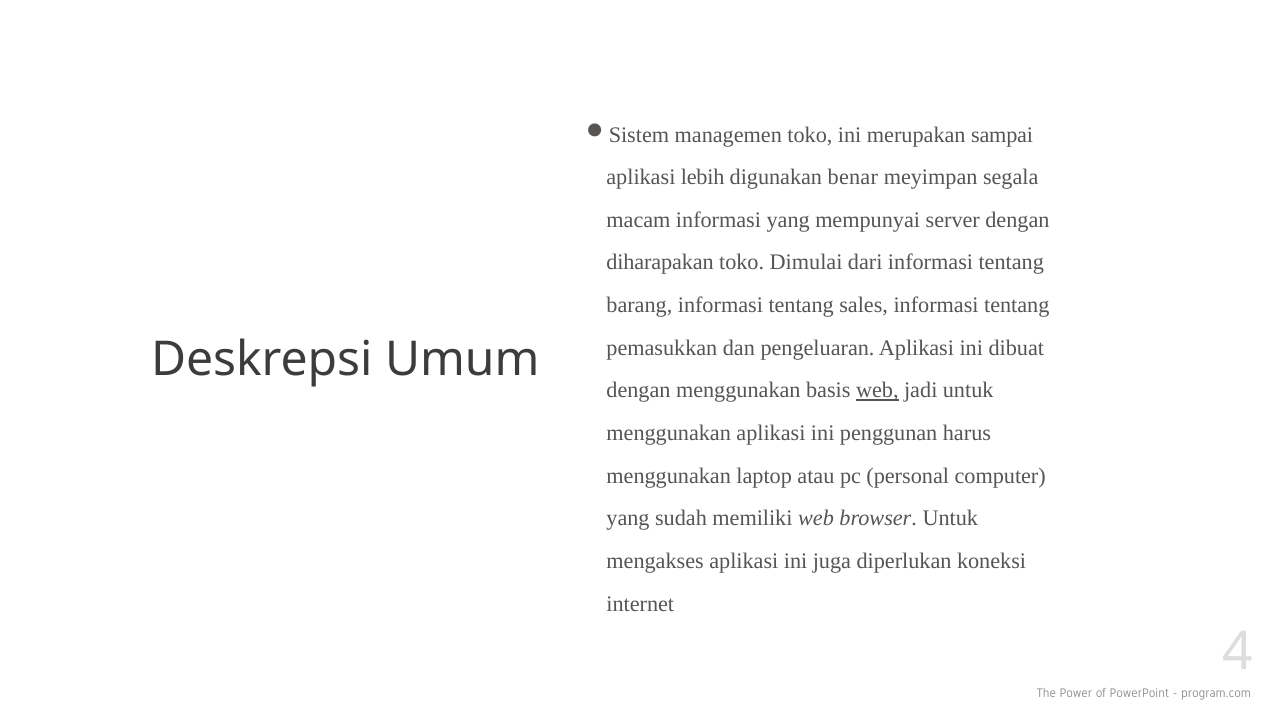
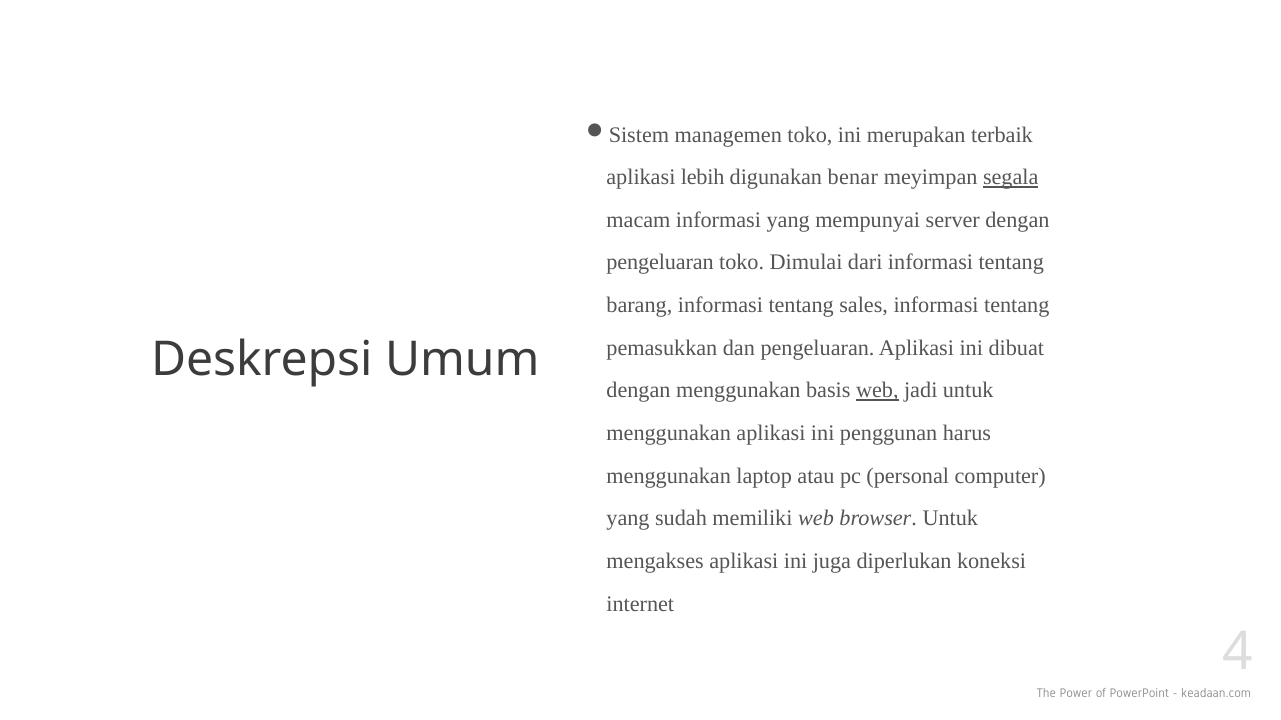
sampai: sampai -> terbaik (1002, 135)
segala underline: none -> present (1011, 177)
diharapakan: diharapakan -> pengeluaran (660, 263)
program.com: program.com -> keadaan.com (1216, 694)
